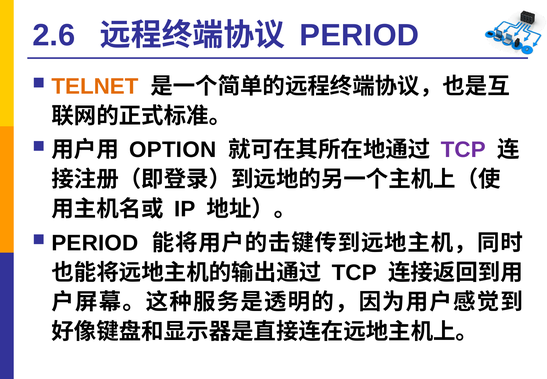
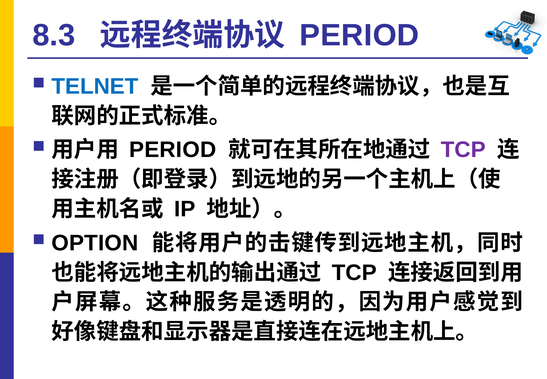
2.6: 2.6 -> 8.3 (54, 35)
TELNET colour: orange -> blue (95, 86)
OPTION: OPTION -> PERIOD (173, 150)
PERIOD: PERIOD -> OPTION (95, 243)
